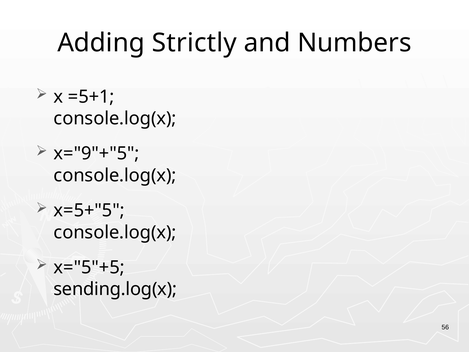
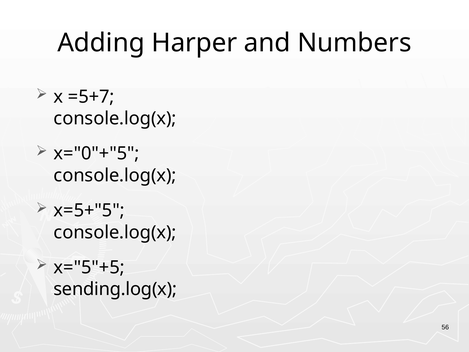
Strictly: Strictly -> Harper (194, 43)
=5+1: =5+1 -> =5+7 (91, 97)
x="9"+"5: x="9"+"5 -> x="0"+"5 (97, 153)
